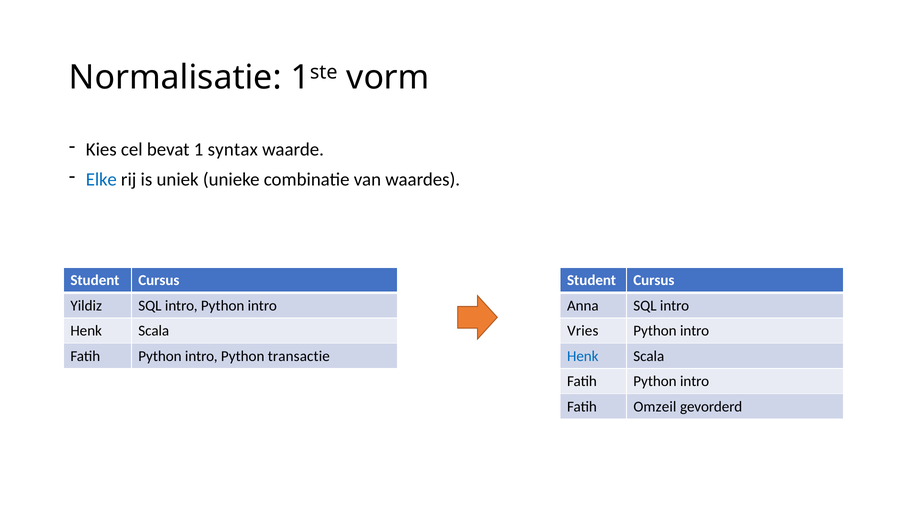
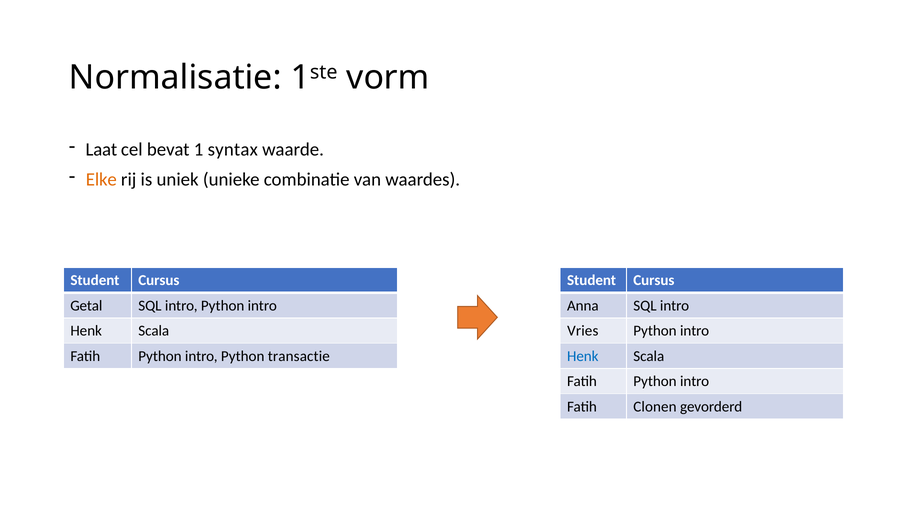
Kies: Kies -> Laat (101, 149)
Elke colour: blue -> orange (101, 179)
Yildiz: Yildiz -> Getal (86, 305)
Omzeil: Omzeil -> Clonen (655, 406)
